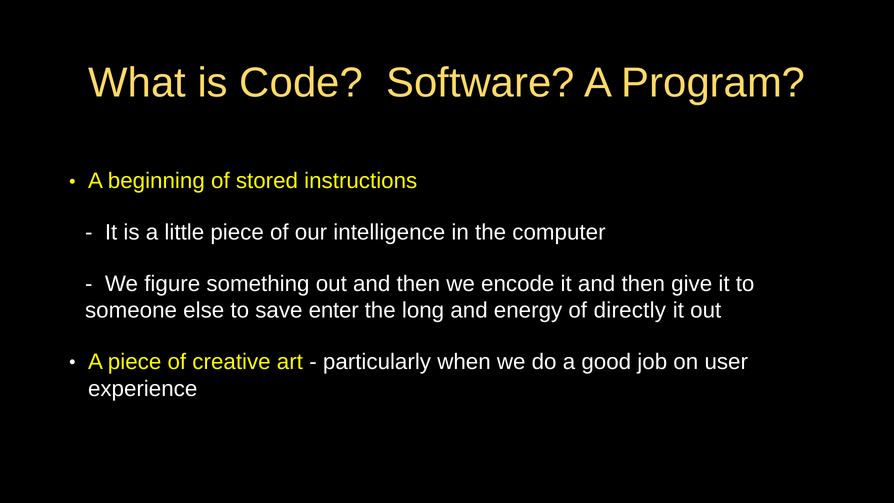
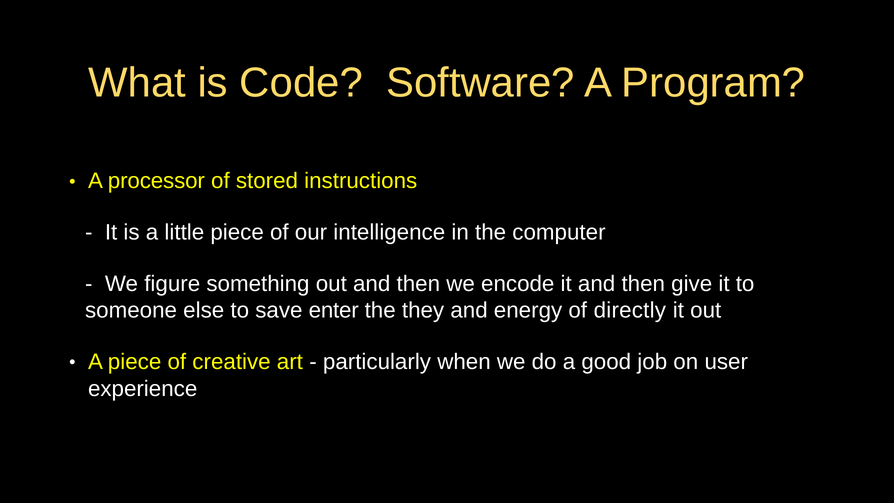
beginning: beginning -> processor (156, 181)
long: long -> they (423, 310)
